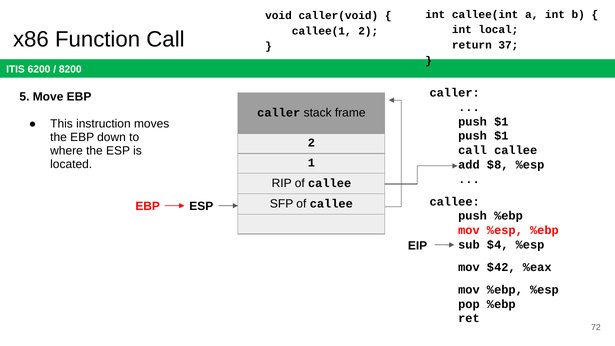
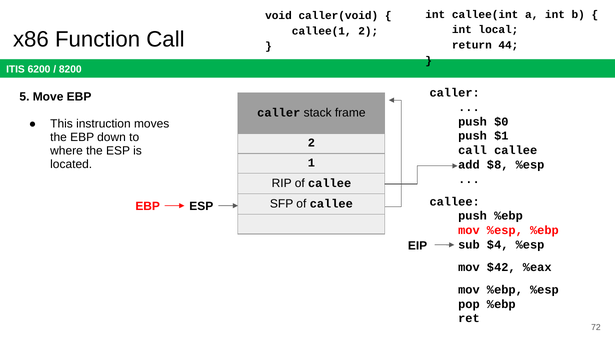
37: 37 -> 44 (508, 45)
$1: $1 -> $0 (501, 122)
